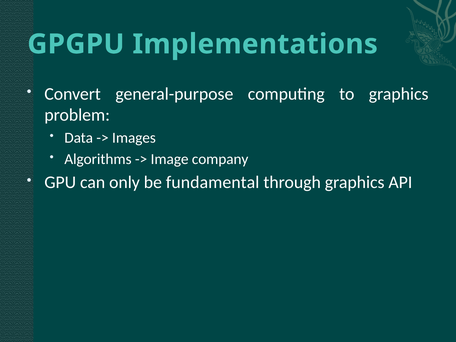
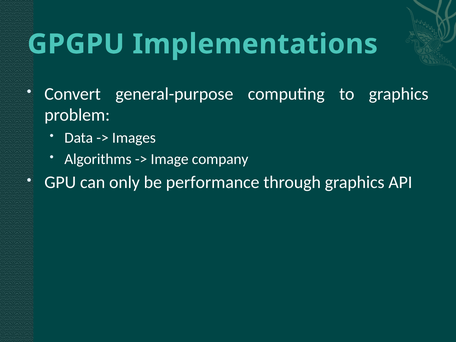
fundamental: fundamental -> performance (213, 182)
